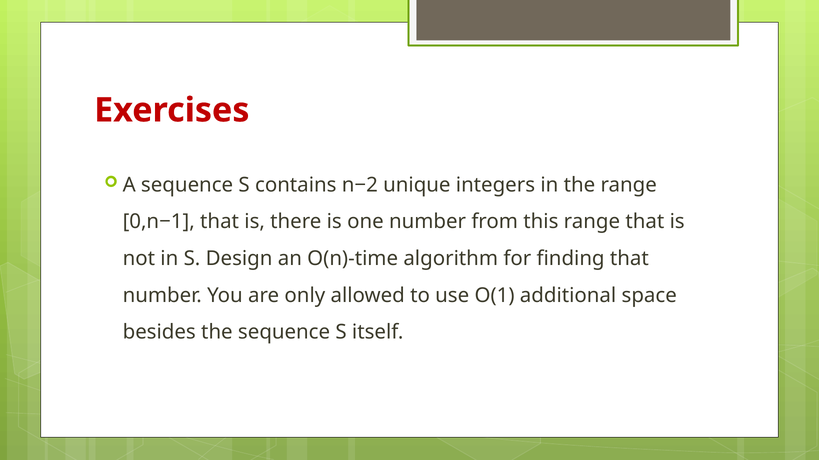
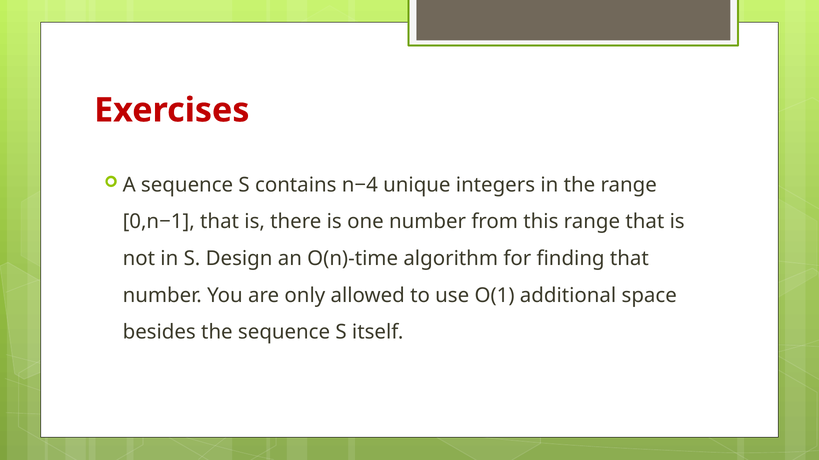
n−2: n−2 -> n−4 (360, 185)
